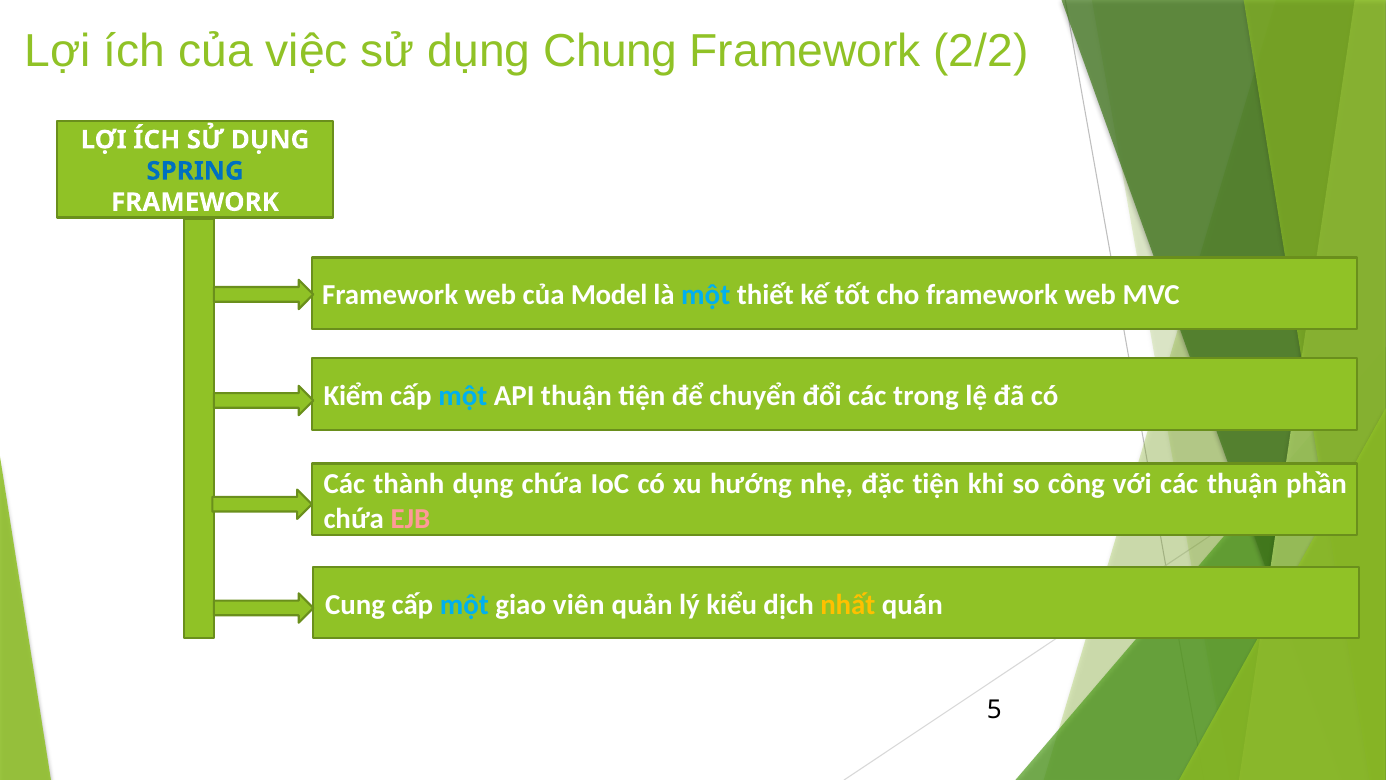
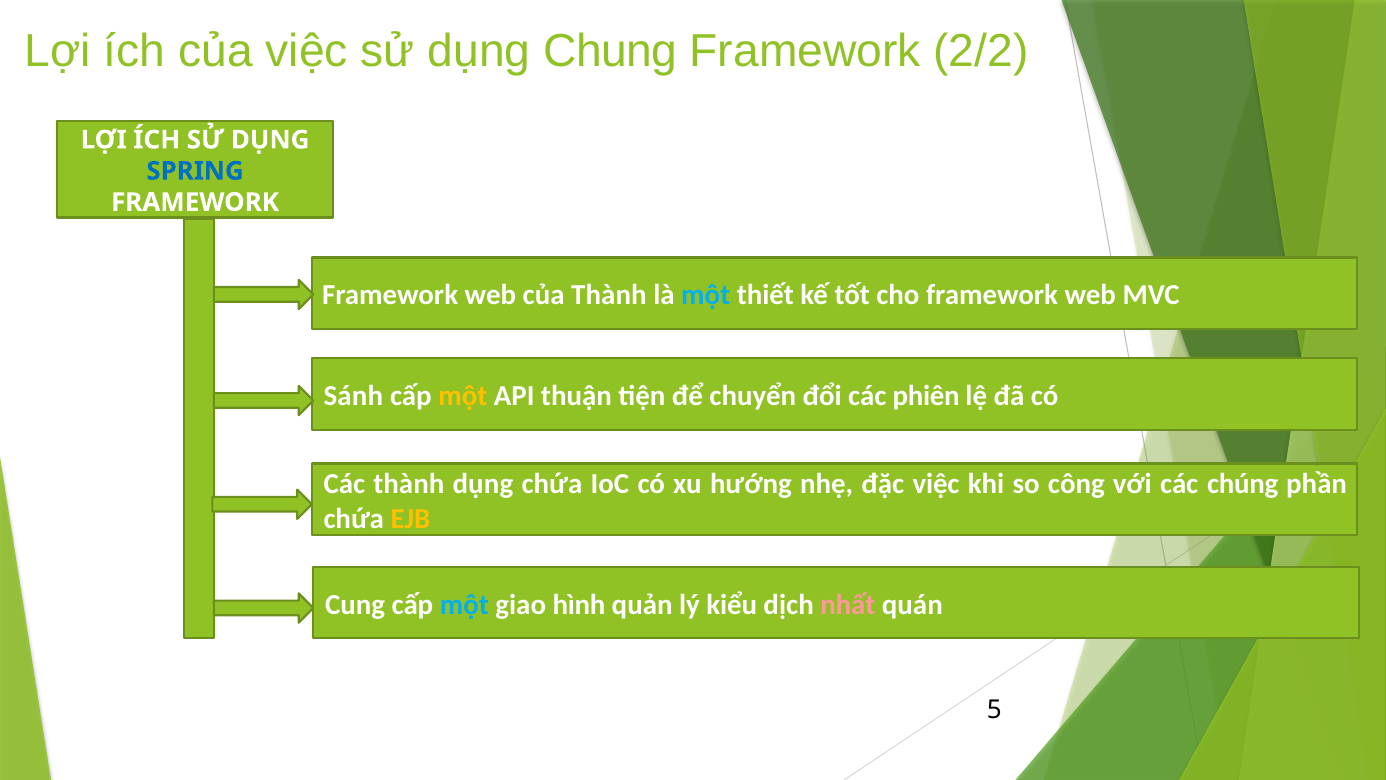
của Model: Model -> Thành (609, 295)
Kiểm: Kiểm -> Sánh (353, 396)
một colour: light blue -> yellow (463, 396)
trong: trong -> phiên (926, 396)
đặc tiện: tiện -> việc (936, 484)
các thuận: thuận -> chúng (1243, 484)
EJB colour: pink -> yellow (410, 519)
viên: viên -> hình (579, 604)
nhất colour: yellow -> pink (848, 604)
